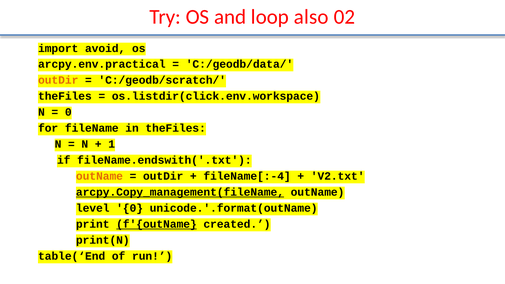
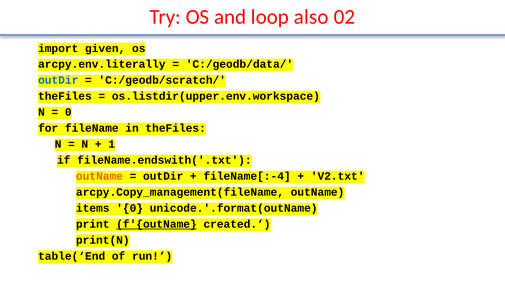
avoid: avoid -> given (105, 48)
arcpy.env.practical: arcpy.env.practical -> arcpy.env.literally (102, 64)
outDir colour: orange -> blue (58, 80)
os.listdir(click.env.workspace: os.listdir(click.env.workspace -> os.listdir(upper.env.workspace (216, 96)
arcpy.Copy_management(fileName underline: present -> none (180, 192)
level: level -> items (93, 208)
